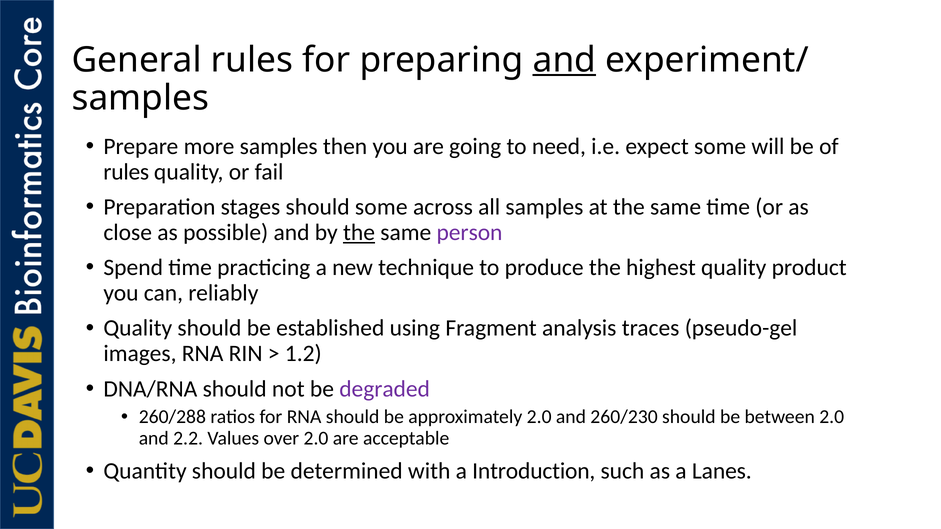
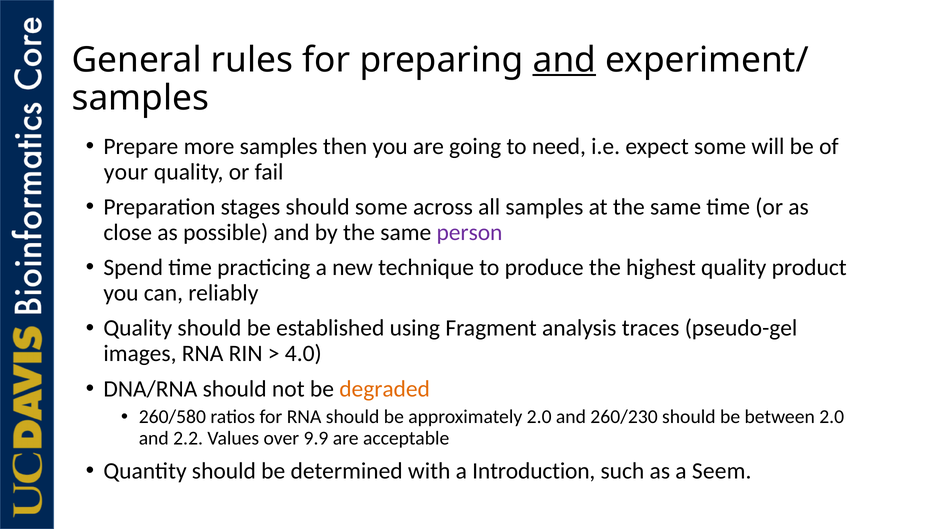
rules: rules -> your (126, 172)
the underline: present -> none (359, 233)
1.2: 1.2 -> 4.0 (303, 354)
degraded colour: purple -> orange (385, 389)
260/288: 260/288 -> 260/580 (172, 417)
over 2.0: 2.0 -> 9.9 (316, 438)
Lanes: Lanes -> Seem (722, 471)
